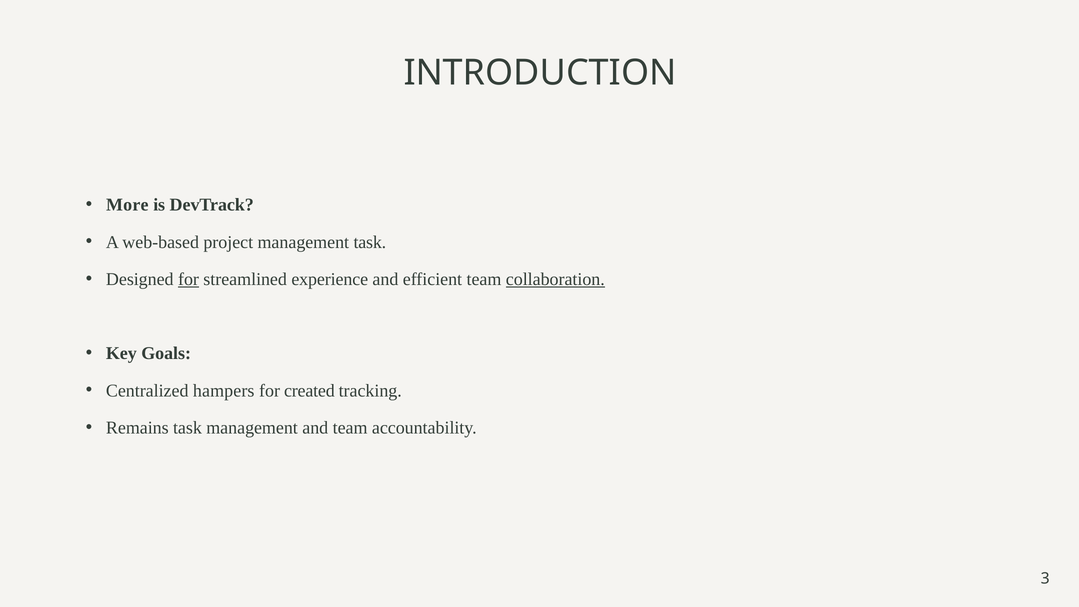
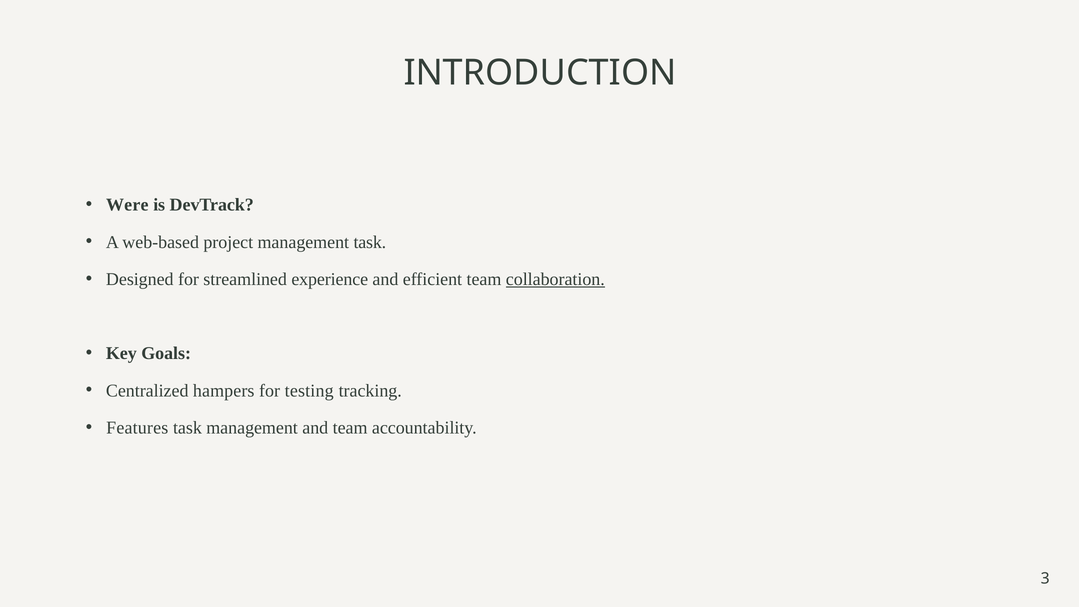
More: More -> Were (127, 205)
for underline: present -> none (189, 279)
created: created -> testing (309, 391)
Remains: Remains -> Features (137, 428)
